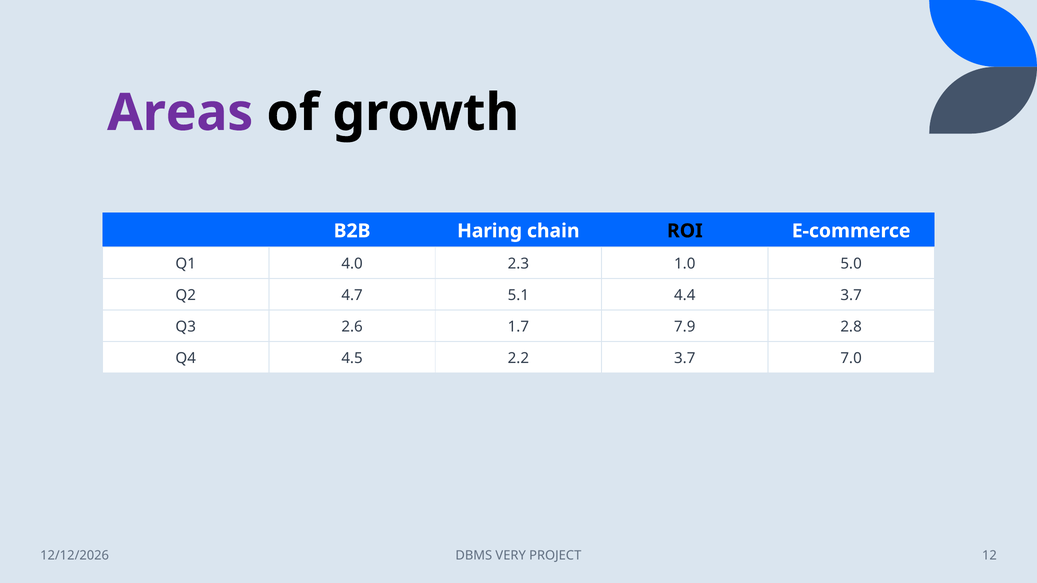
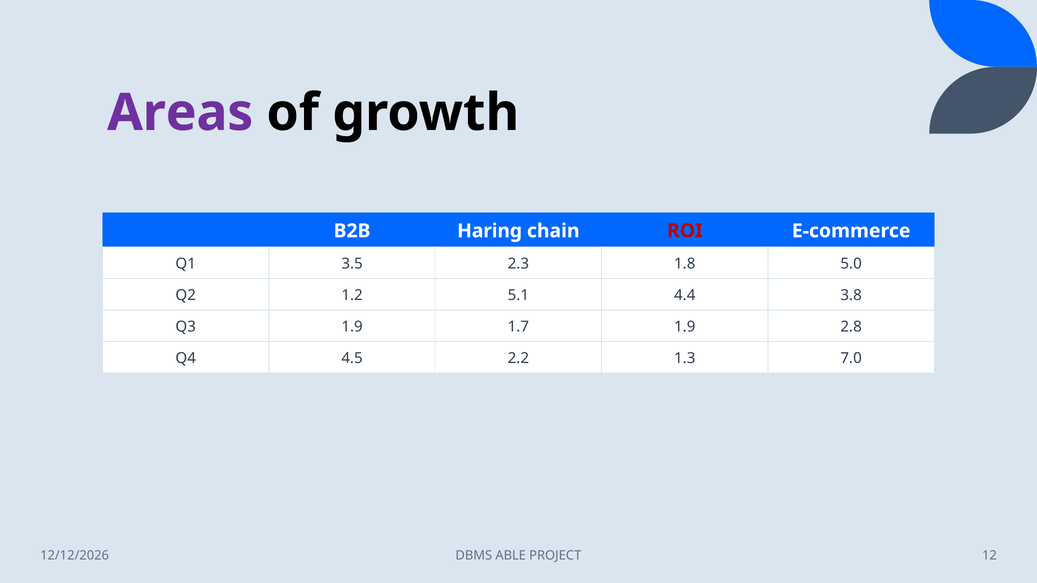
ROI colour: black -> red (685, 231)
4.0: 4.0 -> 3.5 (352, 264)
1.0: 1.0 -> 1.8 (685, 264)
4.7: 4.7 -> 1.2 (352, 295)
4.4 3.7: 3.7 -> 3.8 (851, 295)
Q3 2.6: 2.6 -> 1.9 (352, 327)
1.7 7.9: 7.9 -> 1.9 (685, 327)
2.2 3.7: 3.7 -> 1.3 (685, 358)
VERY: VERY -> ABLE (511, 556)
